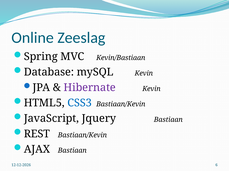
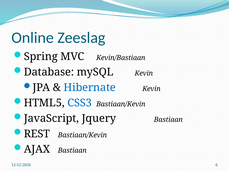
Hibernate colour: purple -> blue (90, 88)
